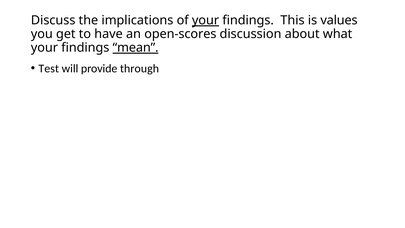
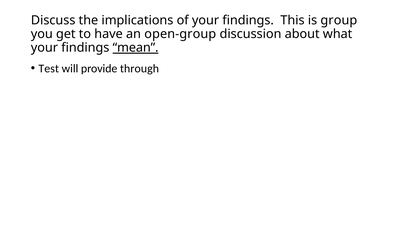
your underline: present -> none (206, 20)
values: values -> group (339, 20)
open-scores: open-scores -> open-group (180, 34)
